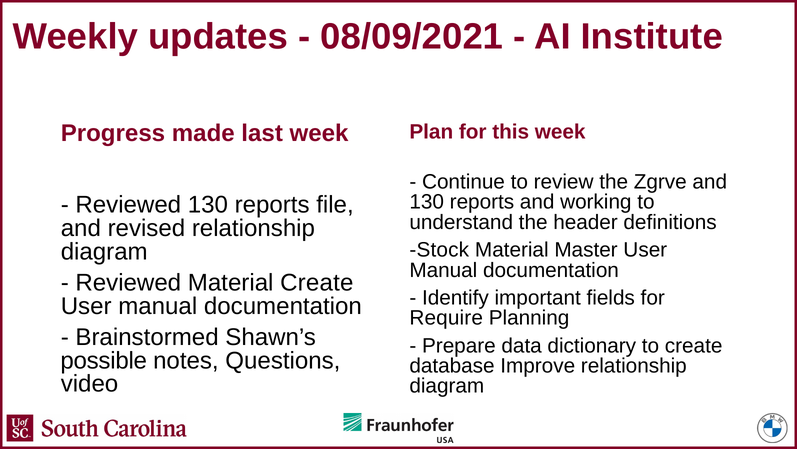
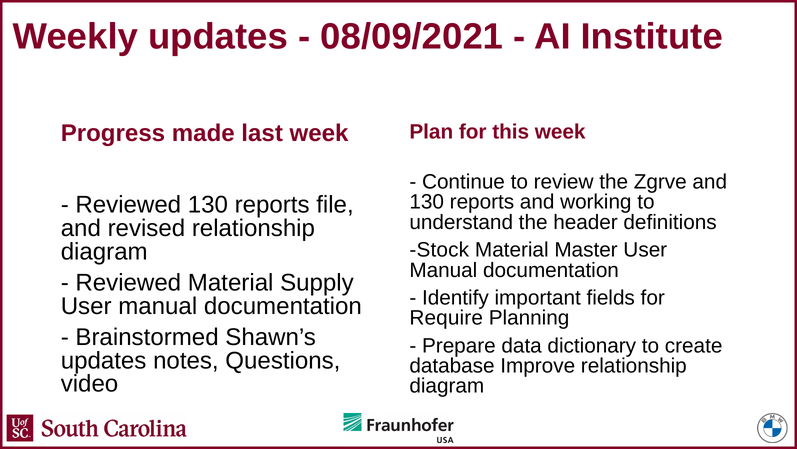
Material Create: Create -> Supply (317, 282)
possible: possible -> updates (104, 360)
